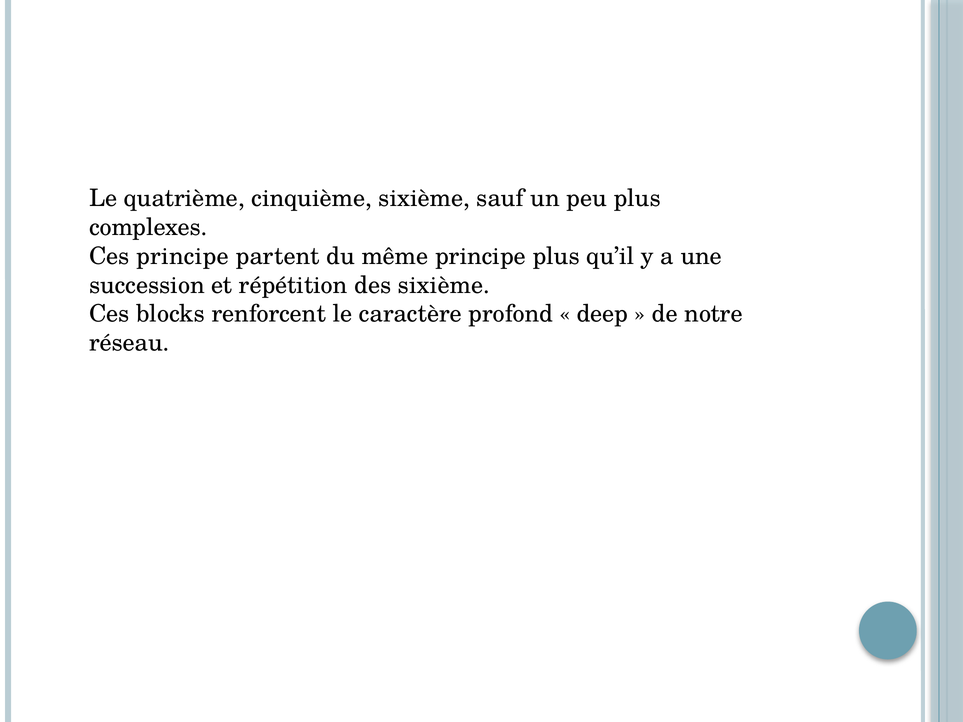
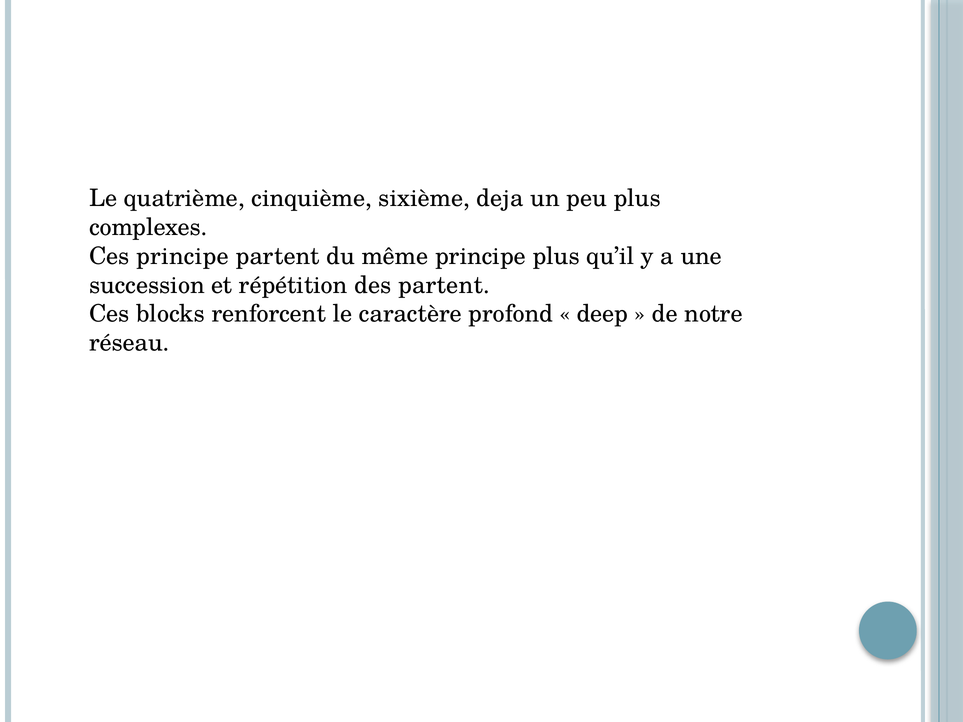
sauf: sauf -> deja (500, 198)
des sixième: sixième -> partent (444, 285)
